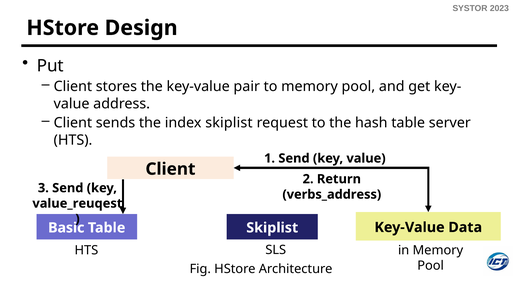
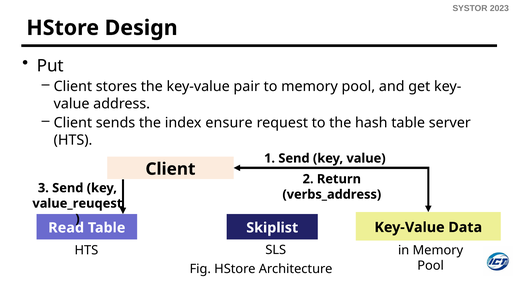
index skiplist: skiplist -> ensure (229, 123)
Basic: Basic -> Read (66, 228)
